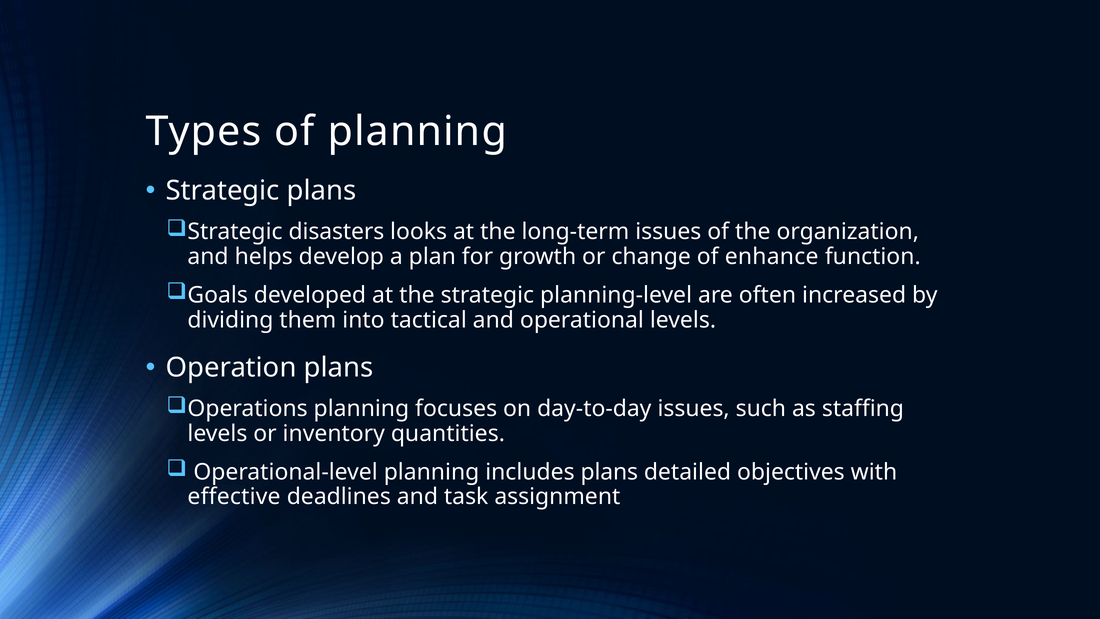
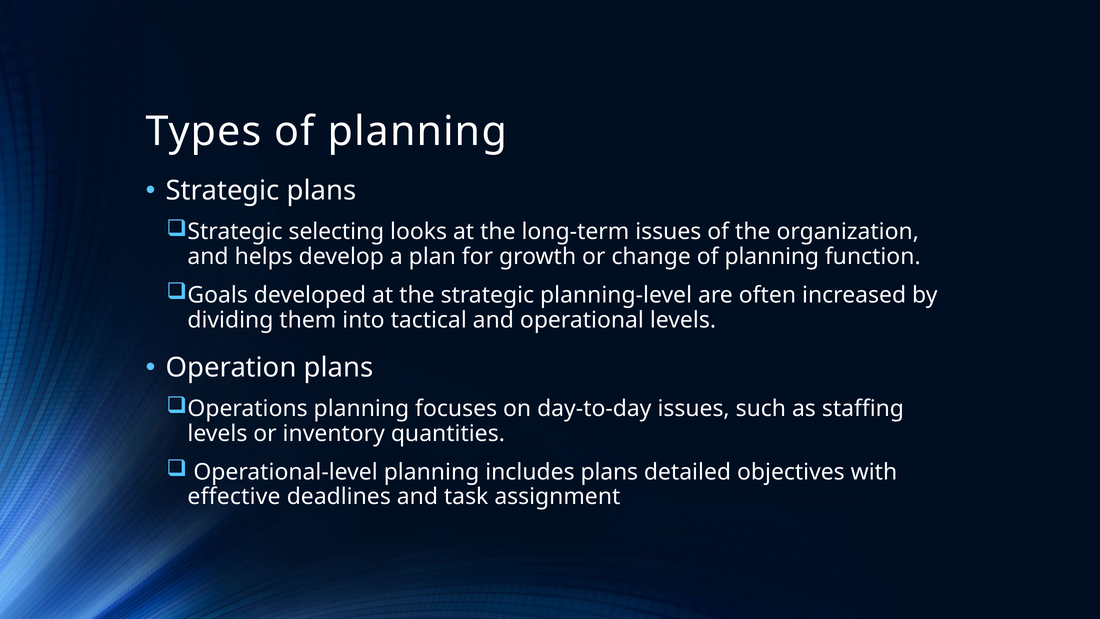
disasters: disasters -> selecting (336, 232)
change of enhance: enhance -> planning (772, 257)
